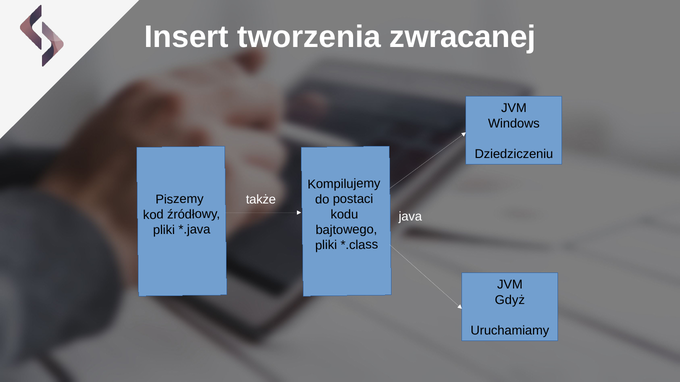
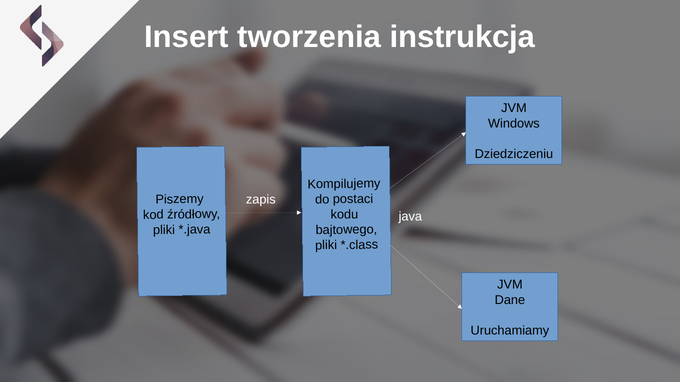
zwracanej: zwracanej -> instrukcja (462, 37)
także: także -> zapis (261, 200)
Gdyż: Gdyż -> Dane (510, 300)
